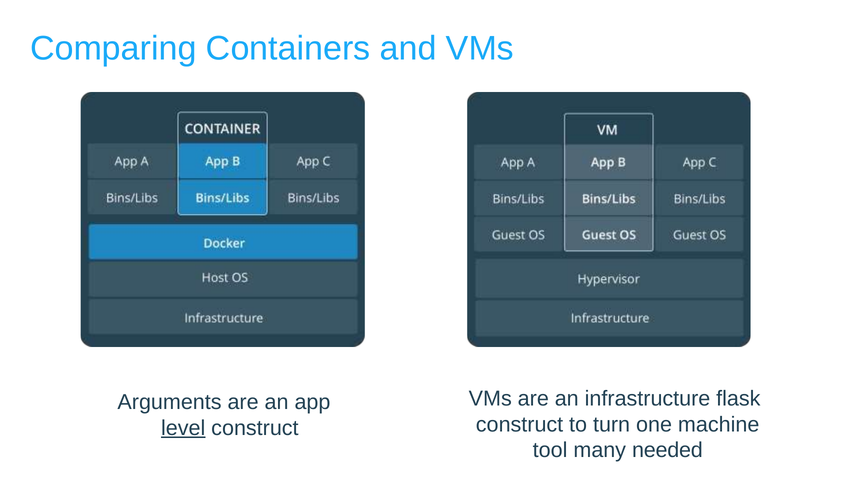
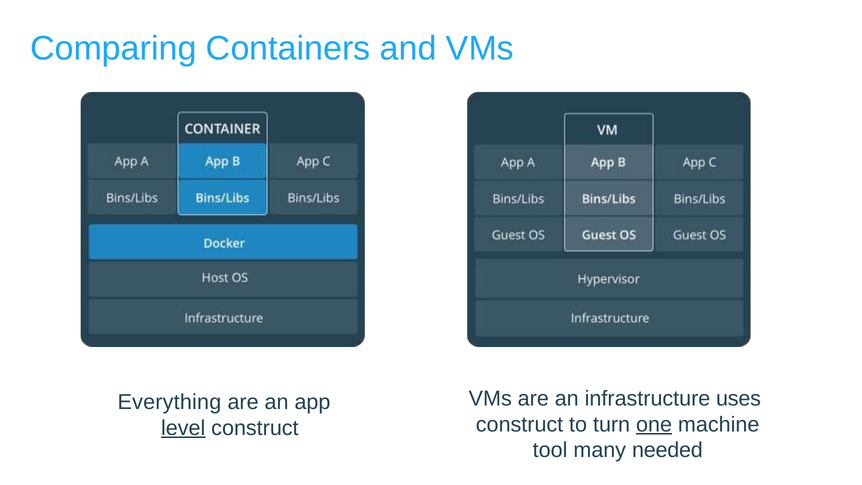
flask: flask -> uses (738, 398)
Arguments: Arguments -> Everything (169, 402)
one underline: none -> present (654, 424)
